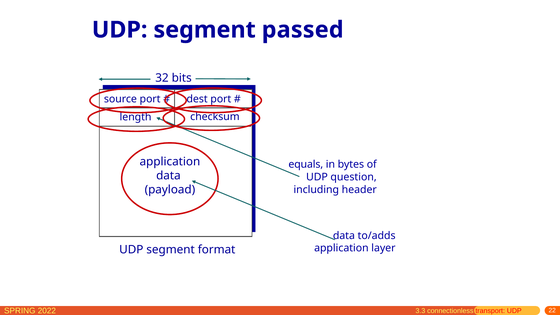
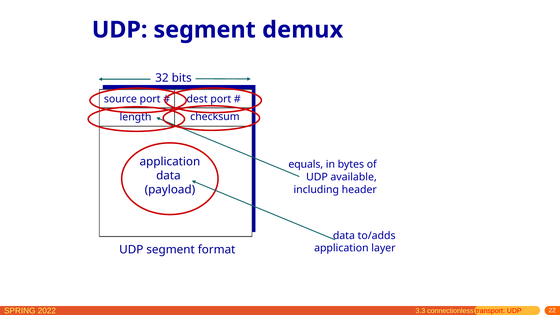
passed: passed -> demux (303, 30)
question: question -> available (354, 177)
